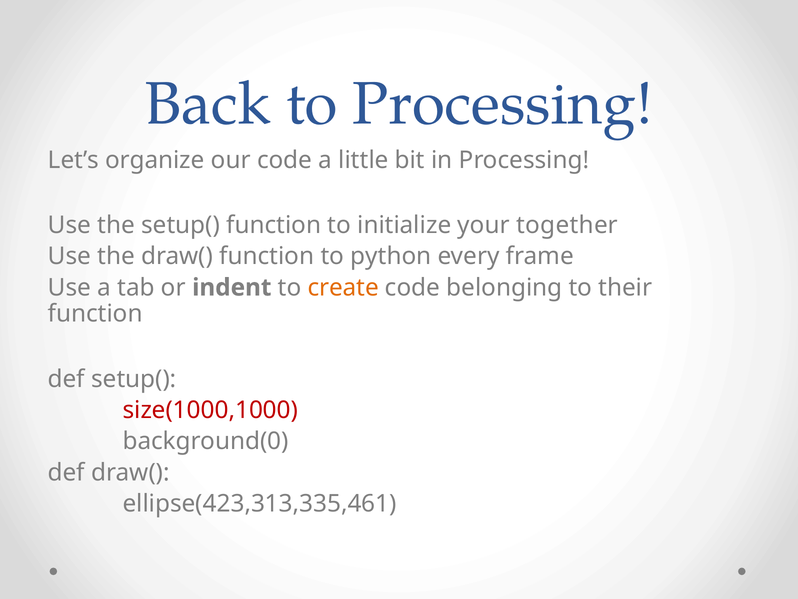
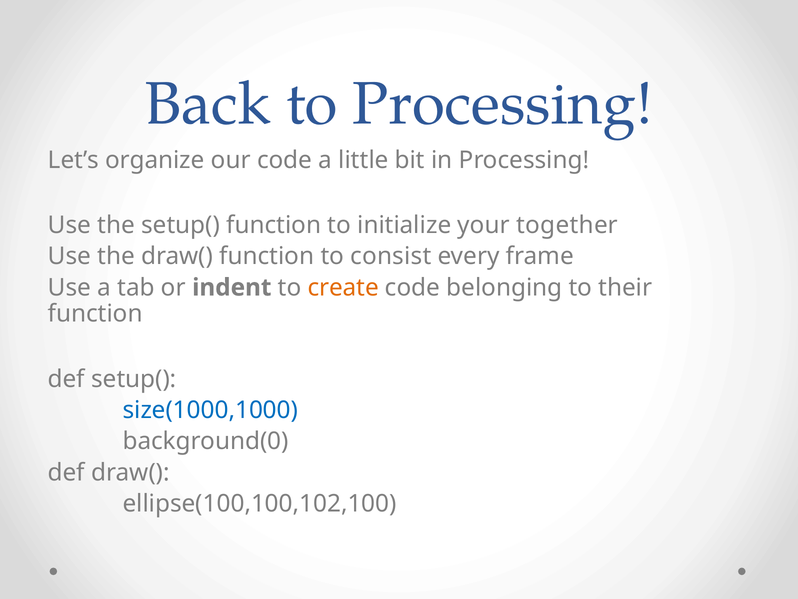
python: python -> consist (391, 256)
size(1000,1000 colour: red -> blue (210, 410)
ellipse(423,313,335,461: ellipse(423,313,335,461 -> ellipse(100,100,102,100 (260, 503)
